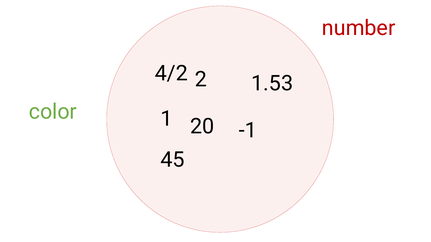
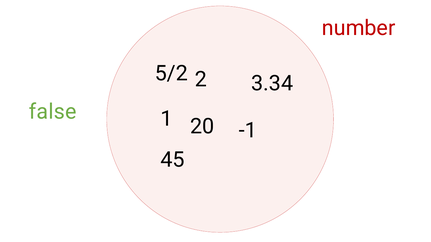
4/2: 4/2 -> 5/2 (171, 74)
1.53: 1.53 -> 3.34 (272, 84)
color: color -> false (53, 112)
